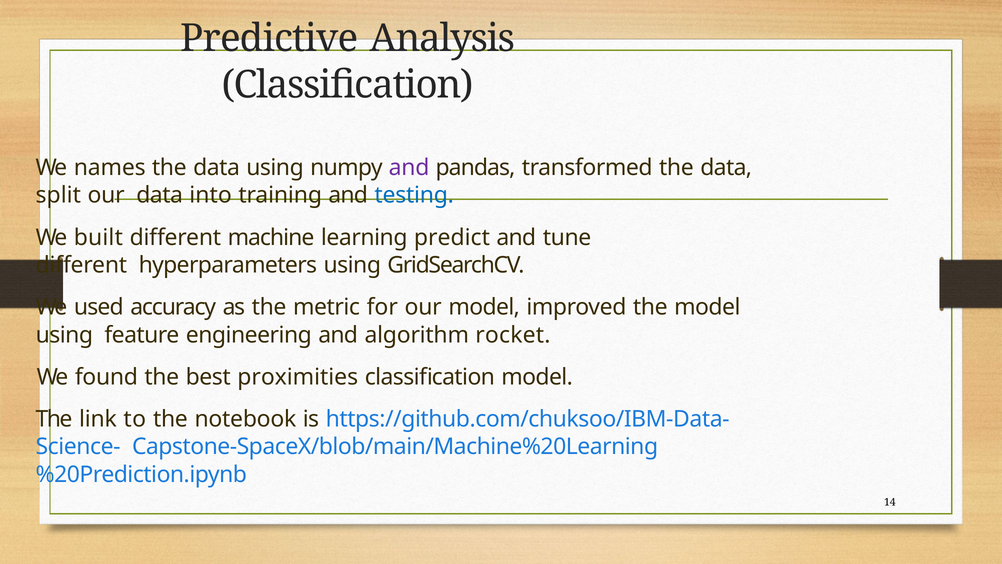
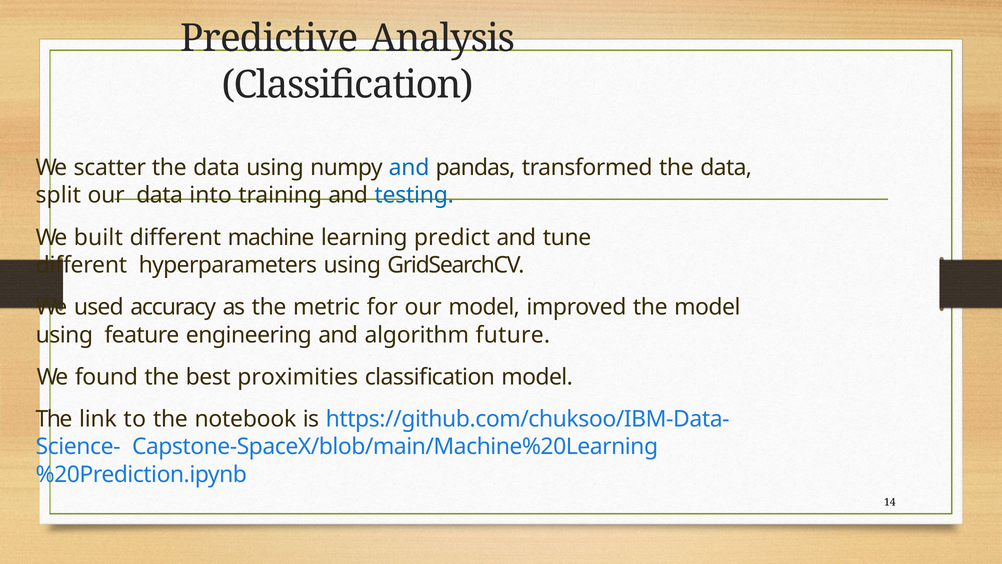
names: names -> scatter (110, 168)
and colour: purple -> blue (409, 168)
rocket: rocket -> future (513, 335)
